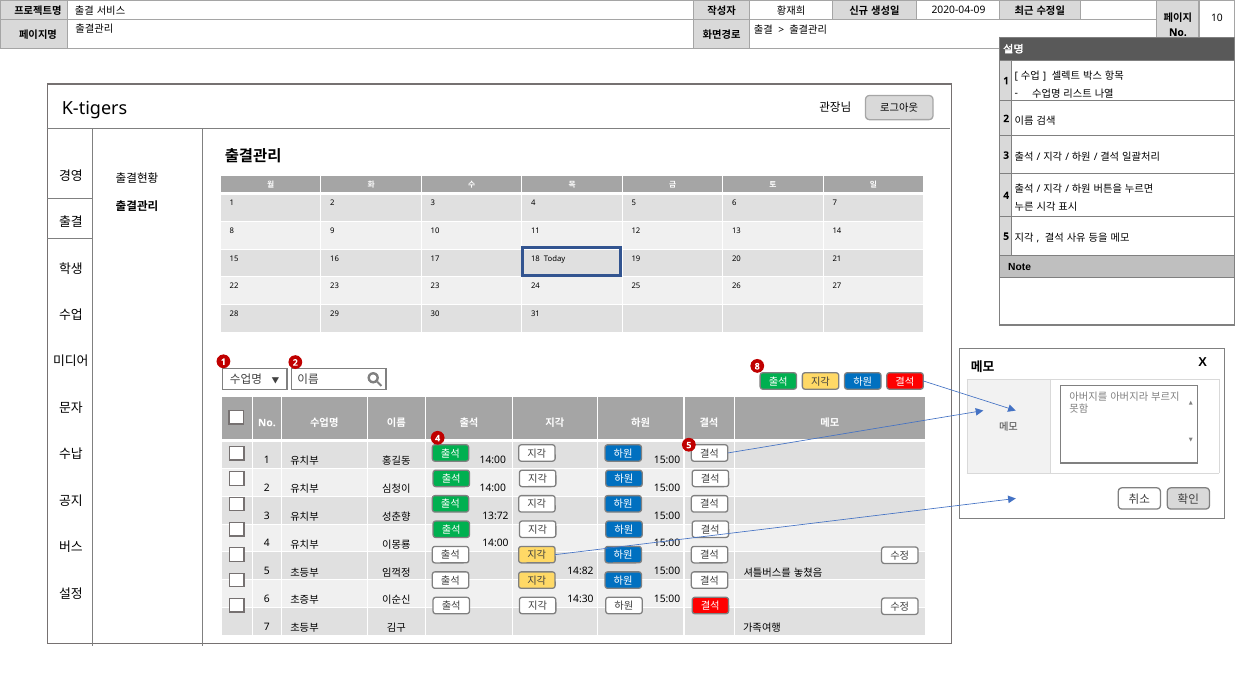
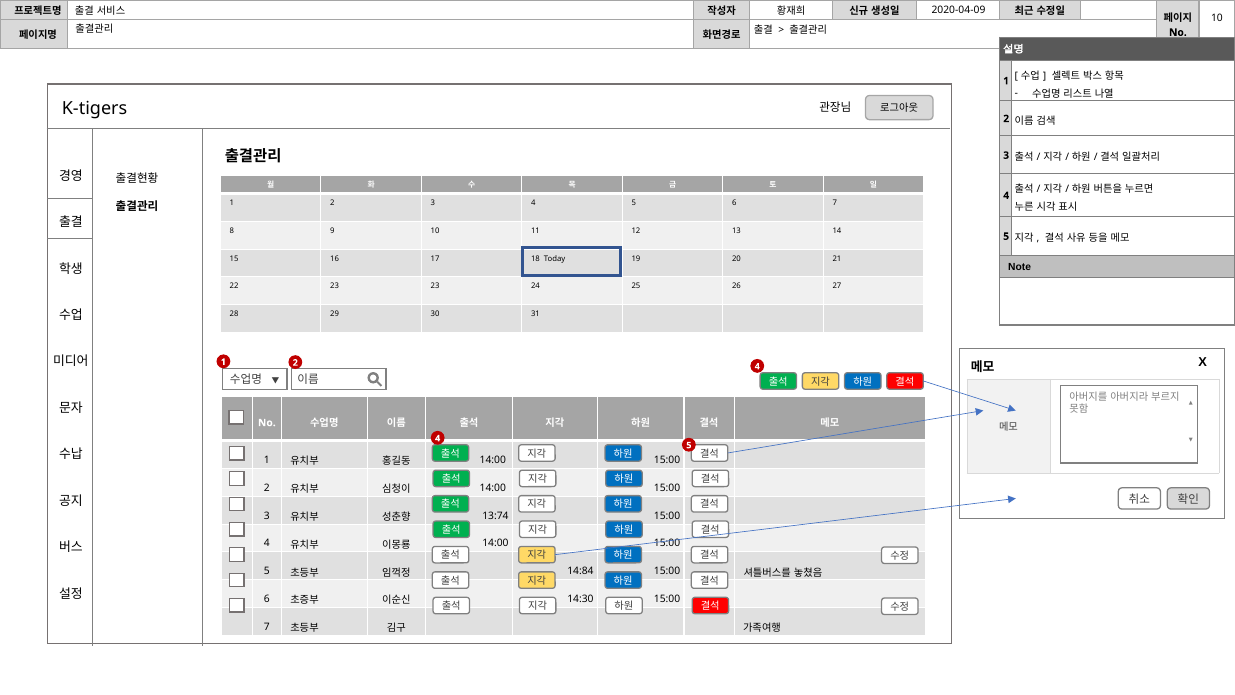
2 8: 8 -> 4 (757, 366)
13:72: 13:72 -> 13:74 (495, 516)
14:82: 14:82 -> 14:84 (580, 571)
